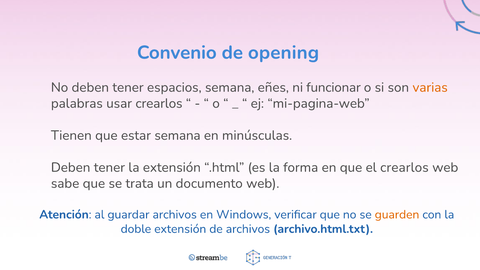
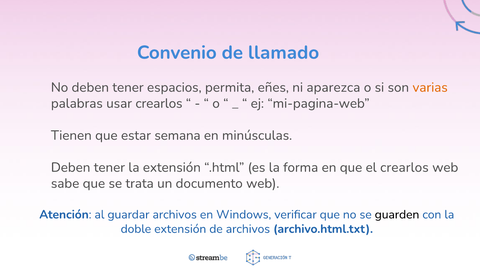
opening: opening -> llamado (284, 53)
espacios semana: semana -> permita (230, 87)
funcionar: funcionar -> aparezca (333, 87)
guarden colour: orange -> black (397, 214)
